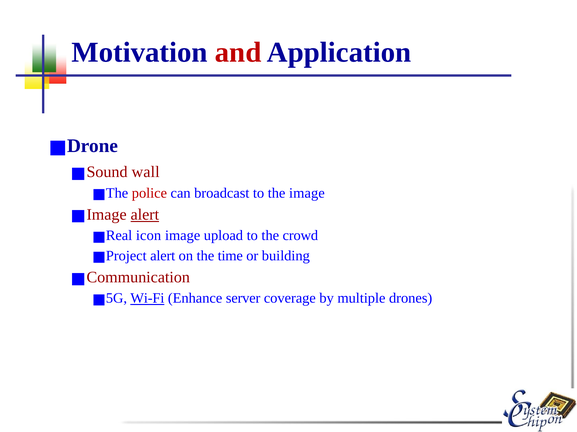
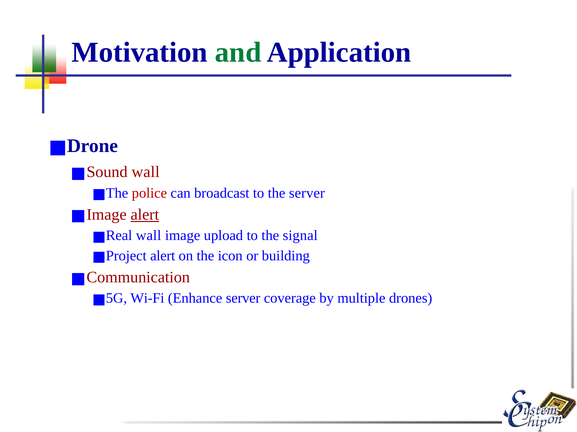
and colour: red -> green (238, 52)
the image: image -> server (307, 193)
icon: icon -> wall (149, 236)
crowd: crowd -> signal (300, 236)
time: time -> icon (230, 256)
Wi-Fi underline: present -> none (147, 299)
